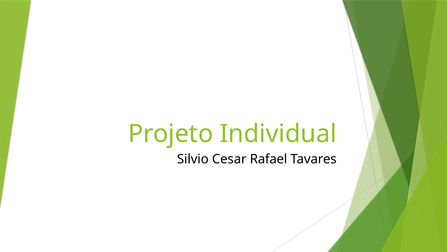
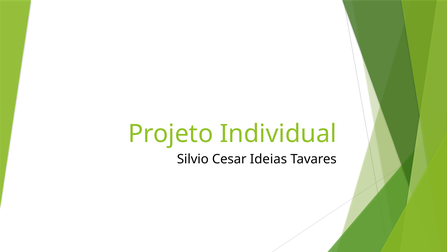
Rafael: Rafael -> Ideias (268, 159)
